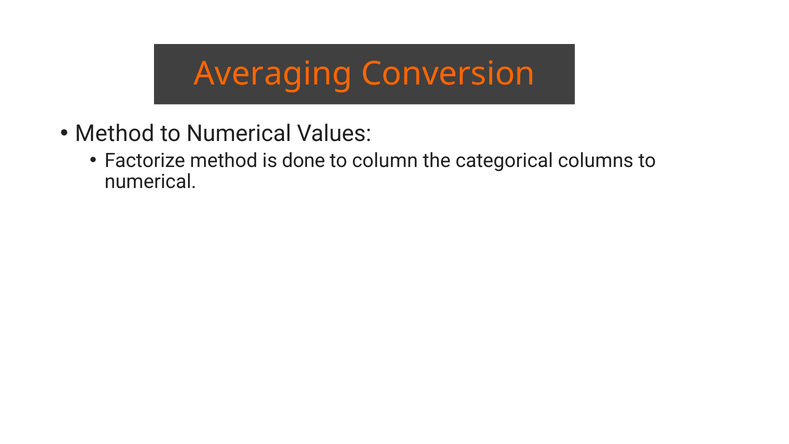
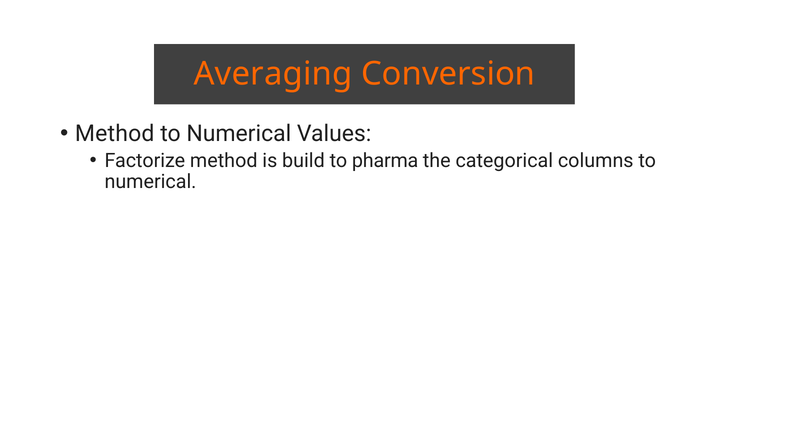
done: done -> build (303, 161)
column: column -> pharma (385, 161)
